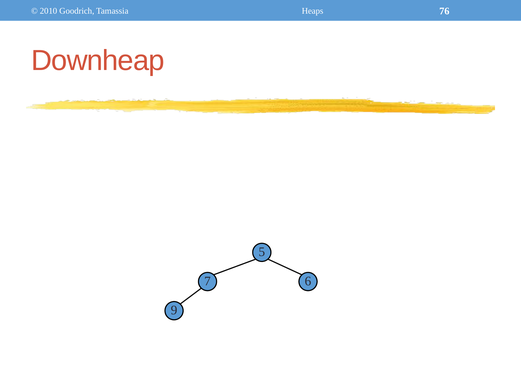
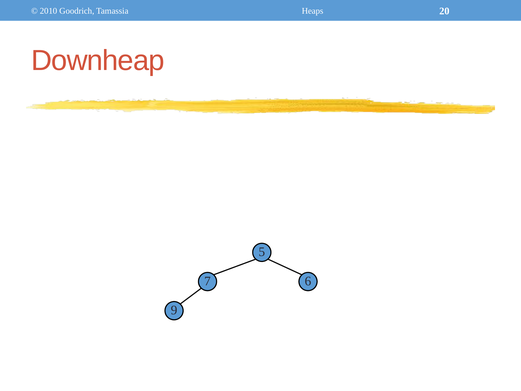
76: 76 -> 20 (444, 11)
